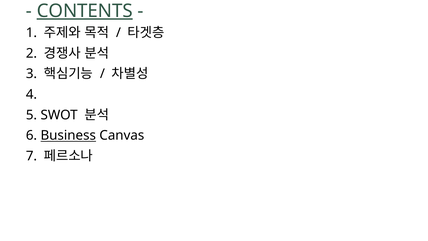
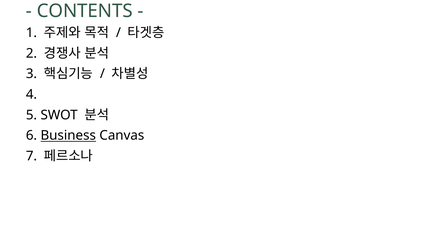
CONTENTS underline: present -> none (85, 11)
